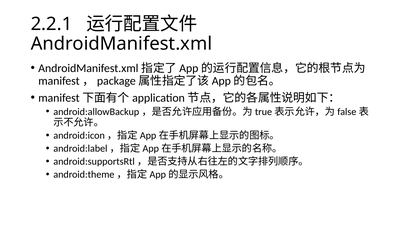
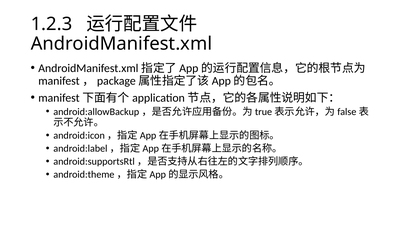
2.2.1: 2.2.1 -> 1.2.3 (52, 24)
